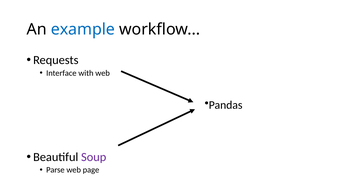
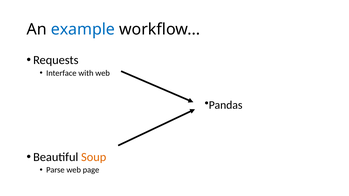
Soup colour: purple -> orange (94, 157)
